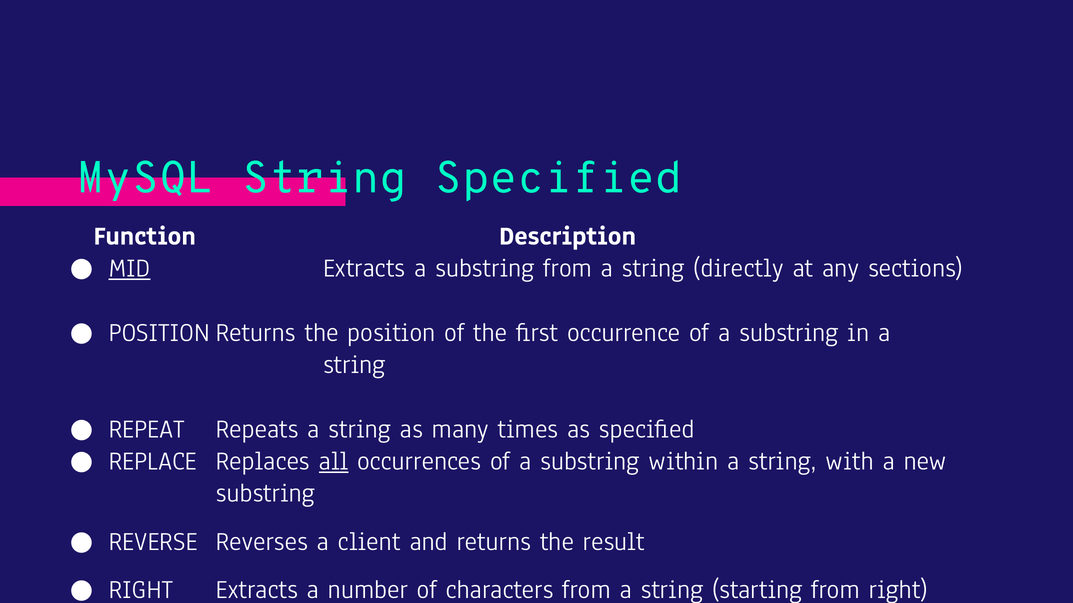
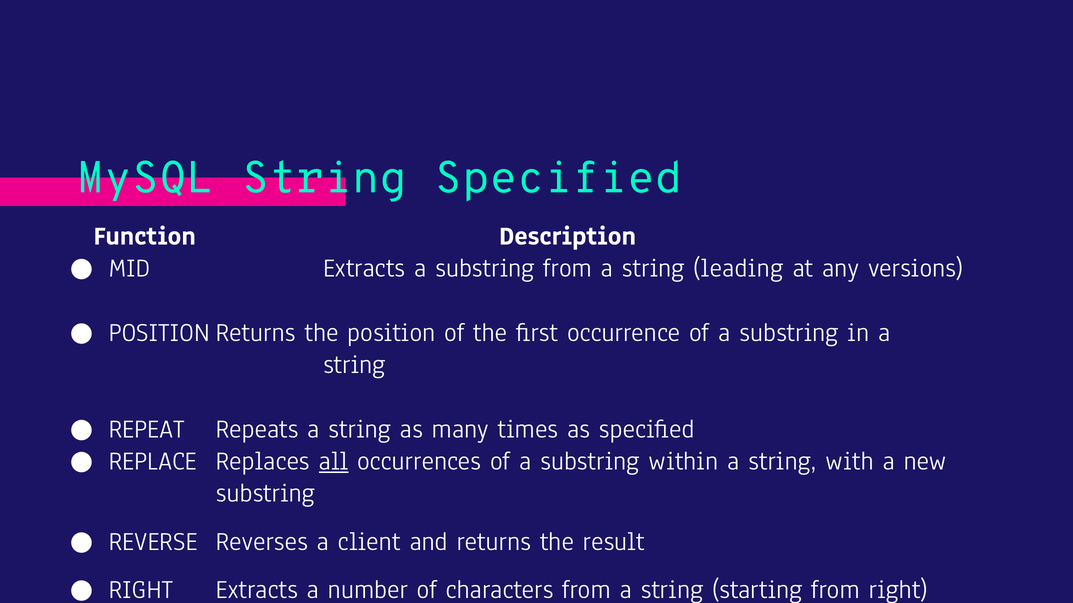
MID underline: present -> none (129, 268)
directly: directly -> leading (738, 268)
sections: sections -> versions (916, 268)
